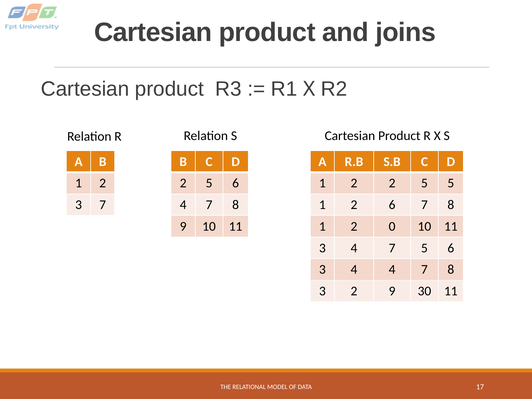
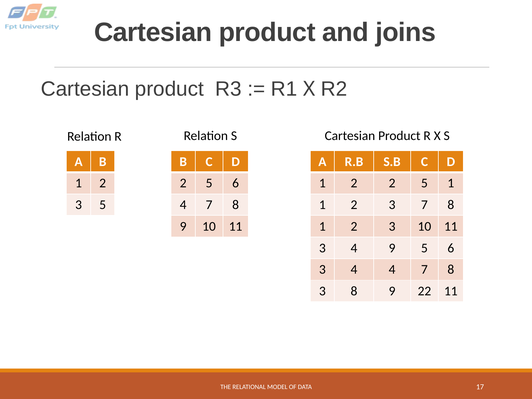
5 5: 5 -> 1 (451, 183)
3 7: 7 -> 5 (103, 205)
6: 6 -> 3 (392, 205)
0: 0 -> 3 (392, 226)
3 4 7: 7 -> 9 (392, 248)
3 2: 2 -> 8 (354, 291)
30: 30 -> 22 (424, 291)
